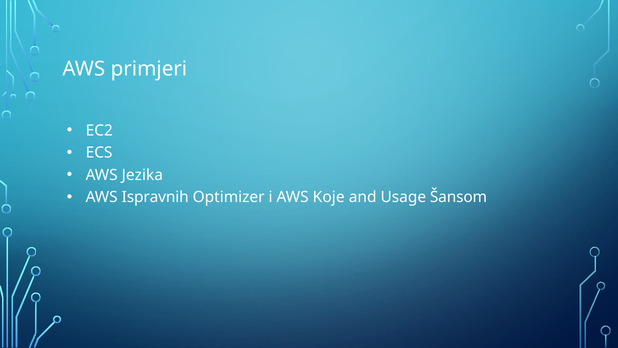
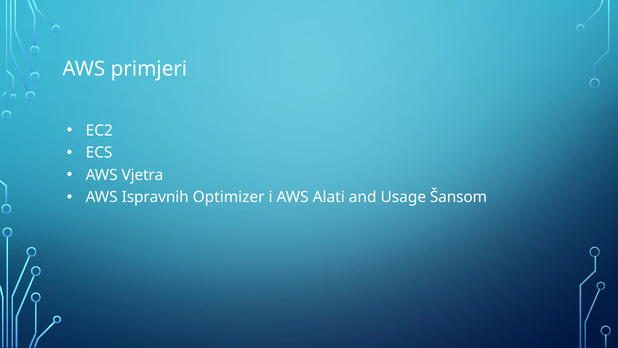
Jezika: Jezika -> Vjetra (142, 175)
Koje: Koje -> Alati (329, 197)
